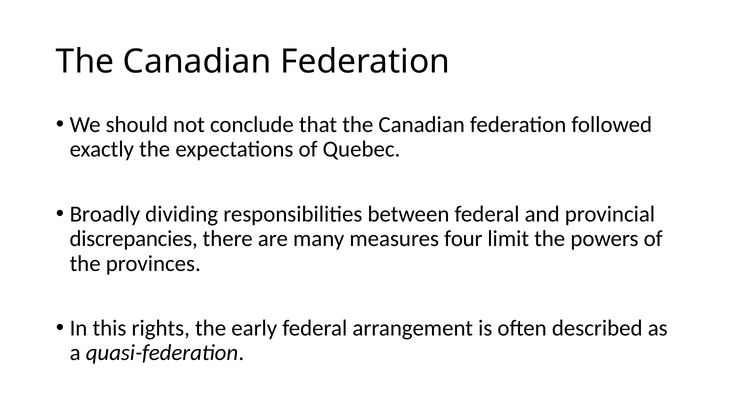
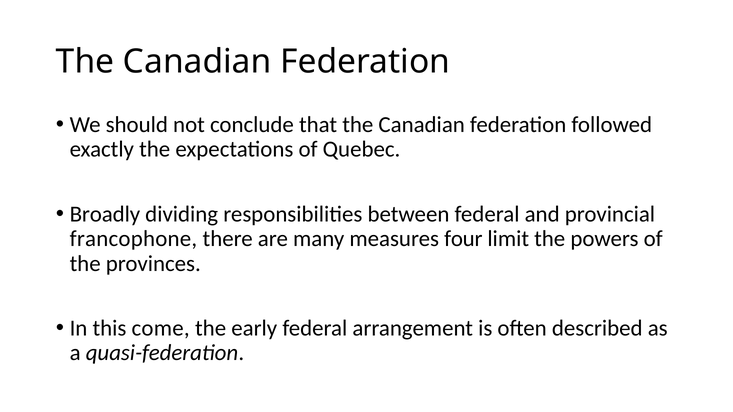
discrepancies: discrepancies -> francophone (133, 239)
rights: rights -> come (161, 328)
